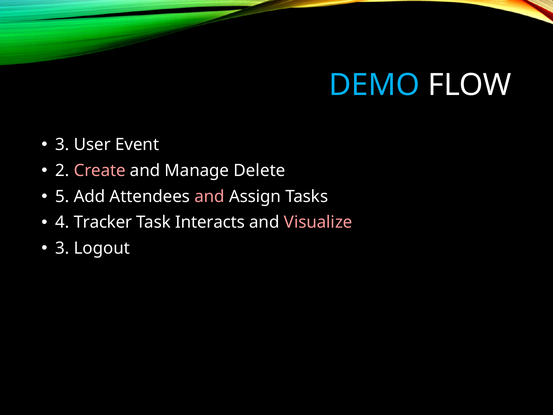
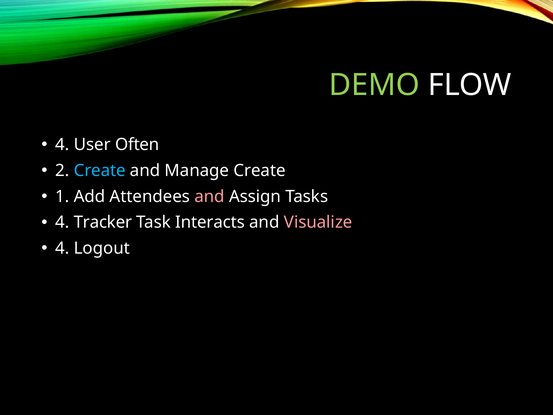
DEMO colour: light blue -> light green (374, 85)
3: 3 -> 4 (62, 144)
Event: Event -> Often (137, 144)
Create colour: pink -> light blue (100, 170)
Manage Delete: Delete -> Create (260, 170)
5: 5 -> 1 (62, 196)
3: 3 -> 4 (62, 248)
